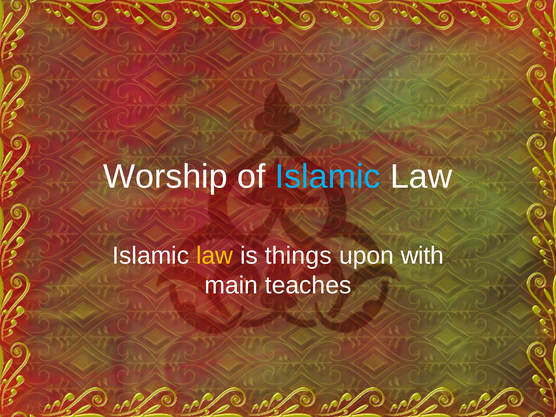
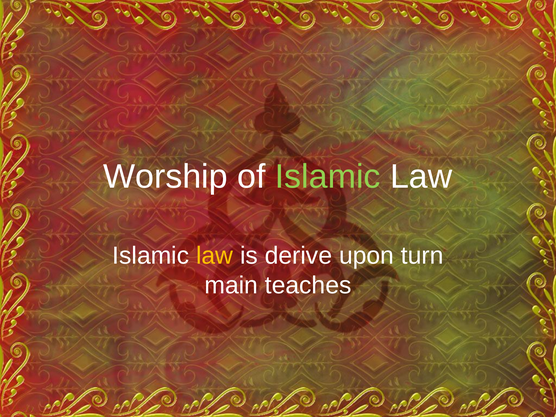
Islamic colour: light blue -> light green (328, 177)
things: things -> derive (298, 256)
with: with -> turn (422, 256)
